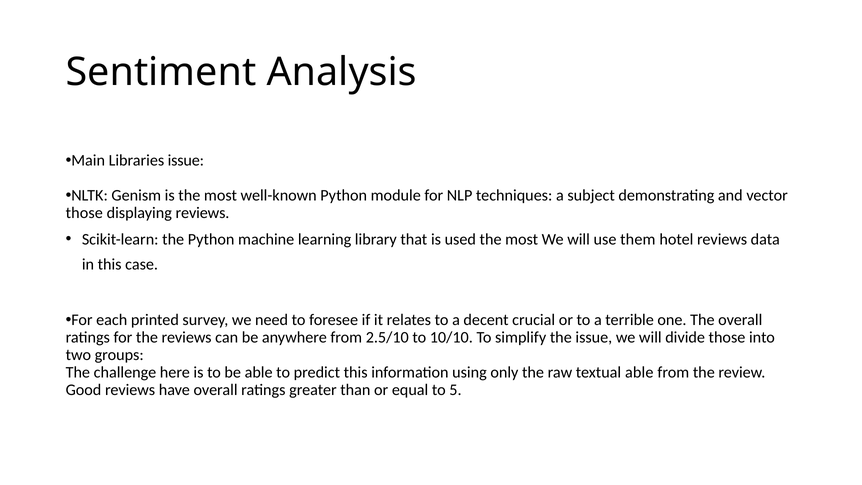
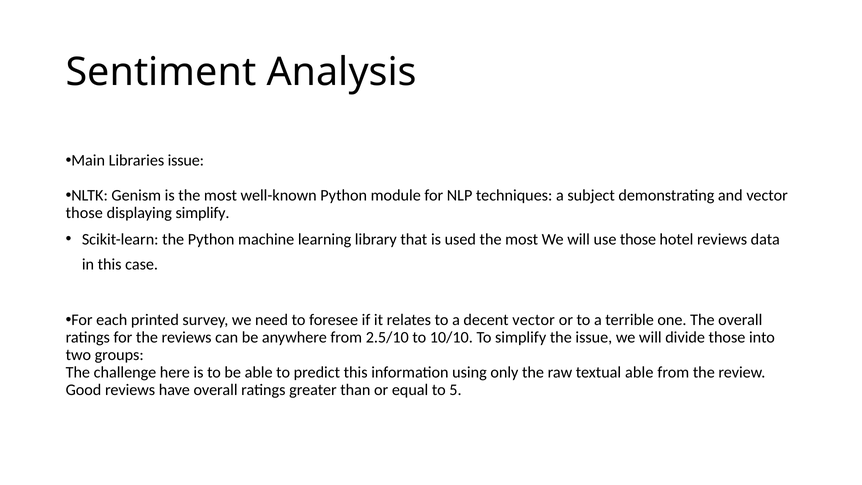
displaying reviews: reviews -> simplify (203, 213)
use them: them -> those (638, 239)
decent crucial: crucial -> vector (534, 320)
